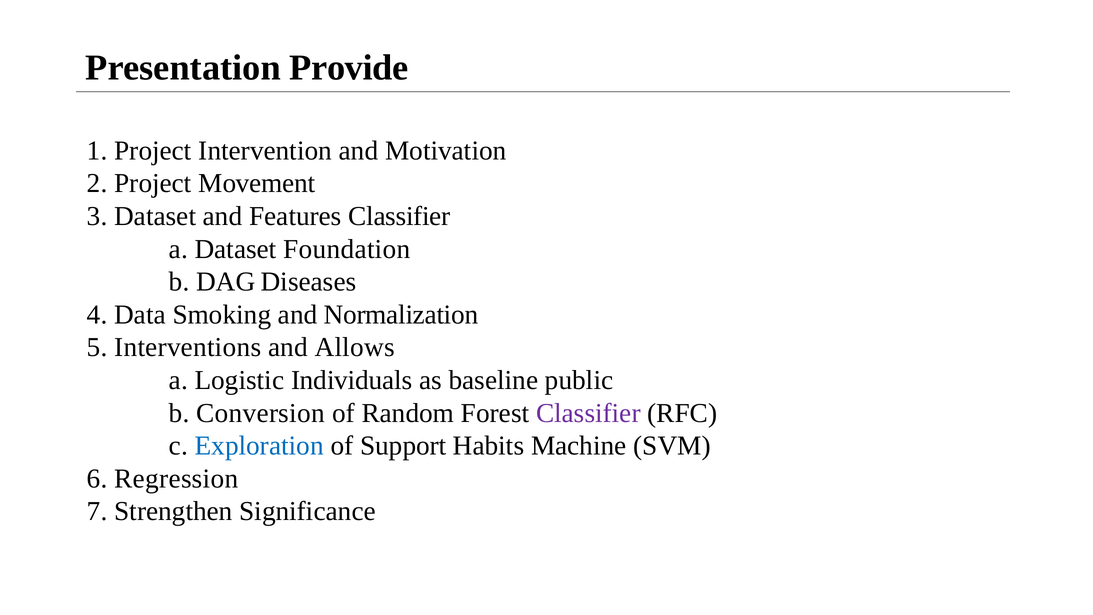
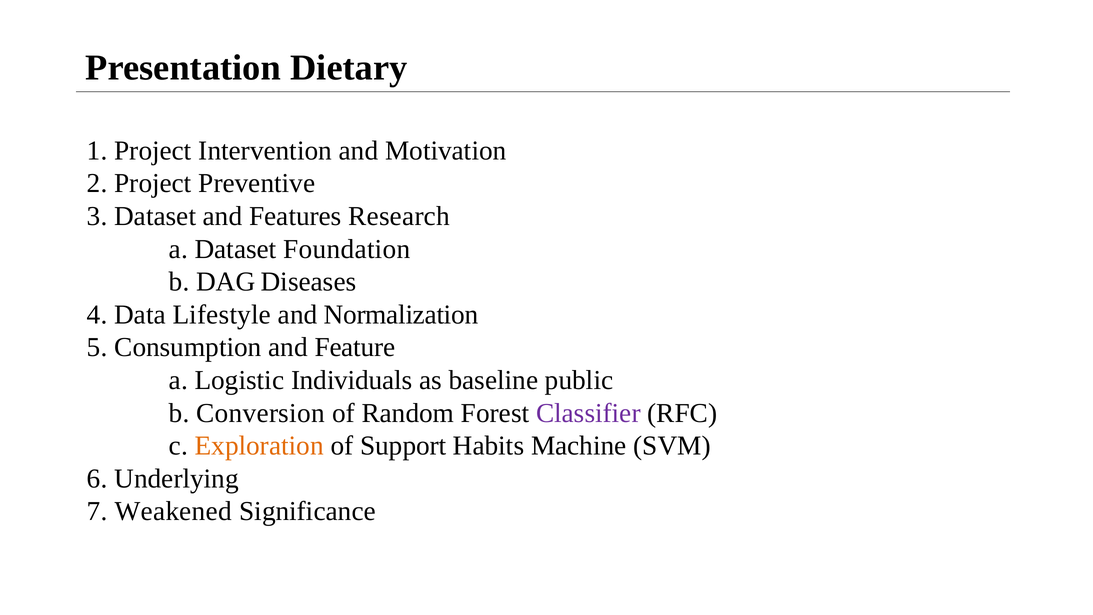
Provide: Provide -> Dietary (349, 68)
Movement: Movement -> Preventive (257, 183)
Features Classifier: Classifier -> Research (399, 216)
Smoking: Smoking -> Lifestyle (222, 315)
Interventions: Interventions -> Consumption (188, 347)
Allows: Allows -> Feature (355, 347)
Exploration colour: blue -> orange (259, 446)
Regression: Regression -> Underlying (177, 478)
Strengthen: Strengthen -> Weakened (173, 511)
